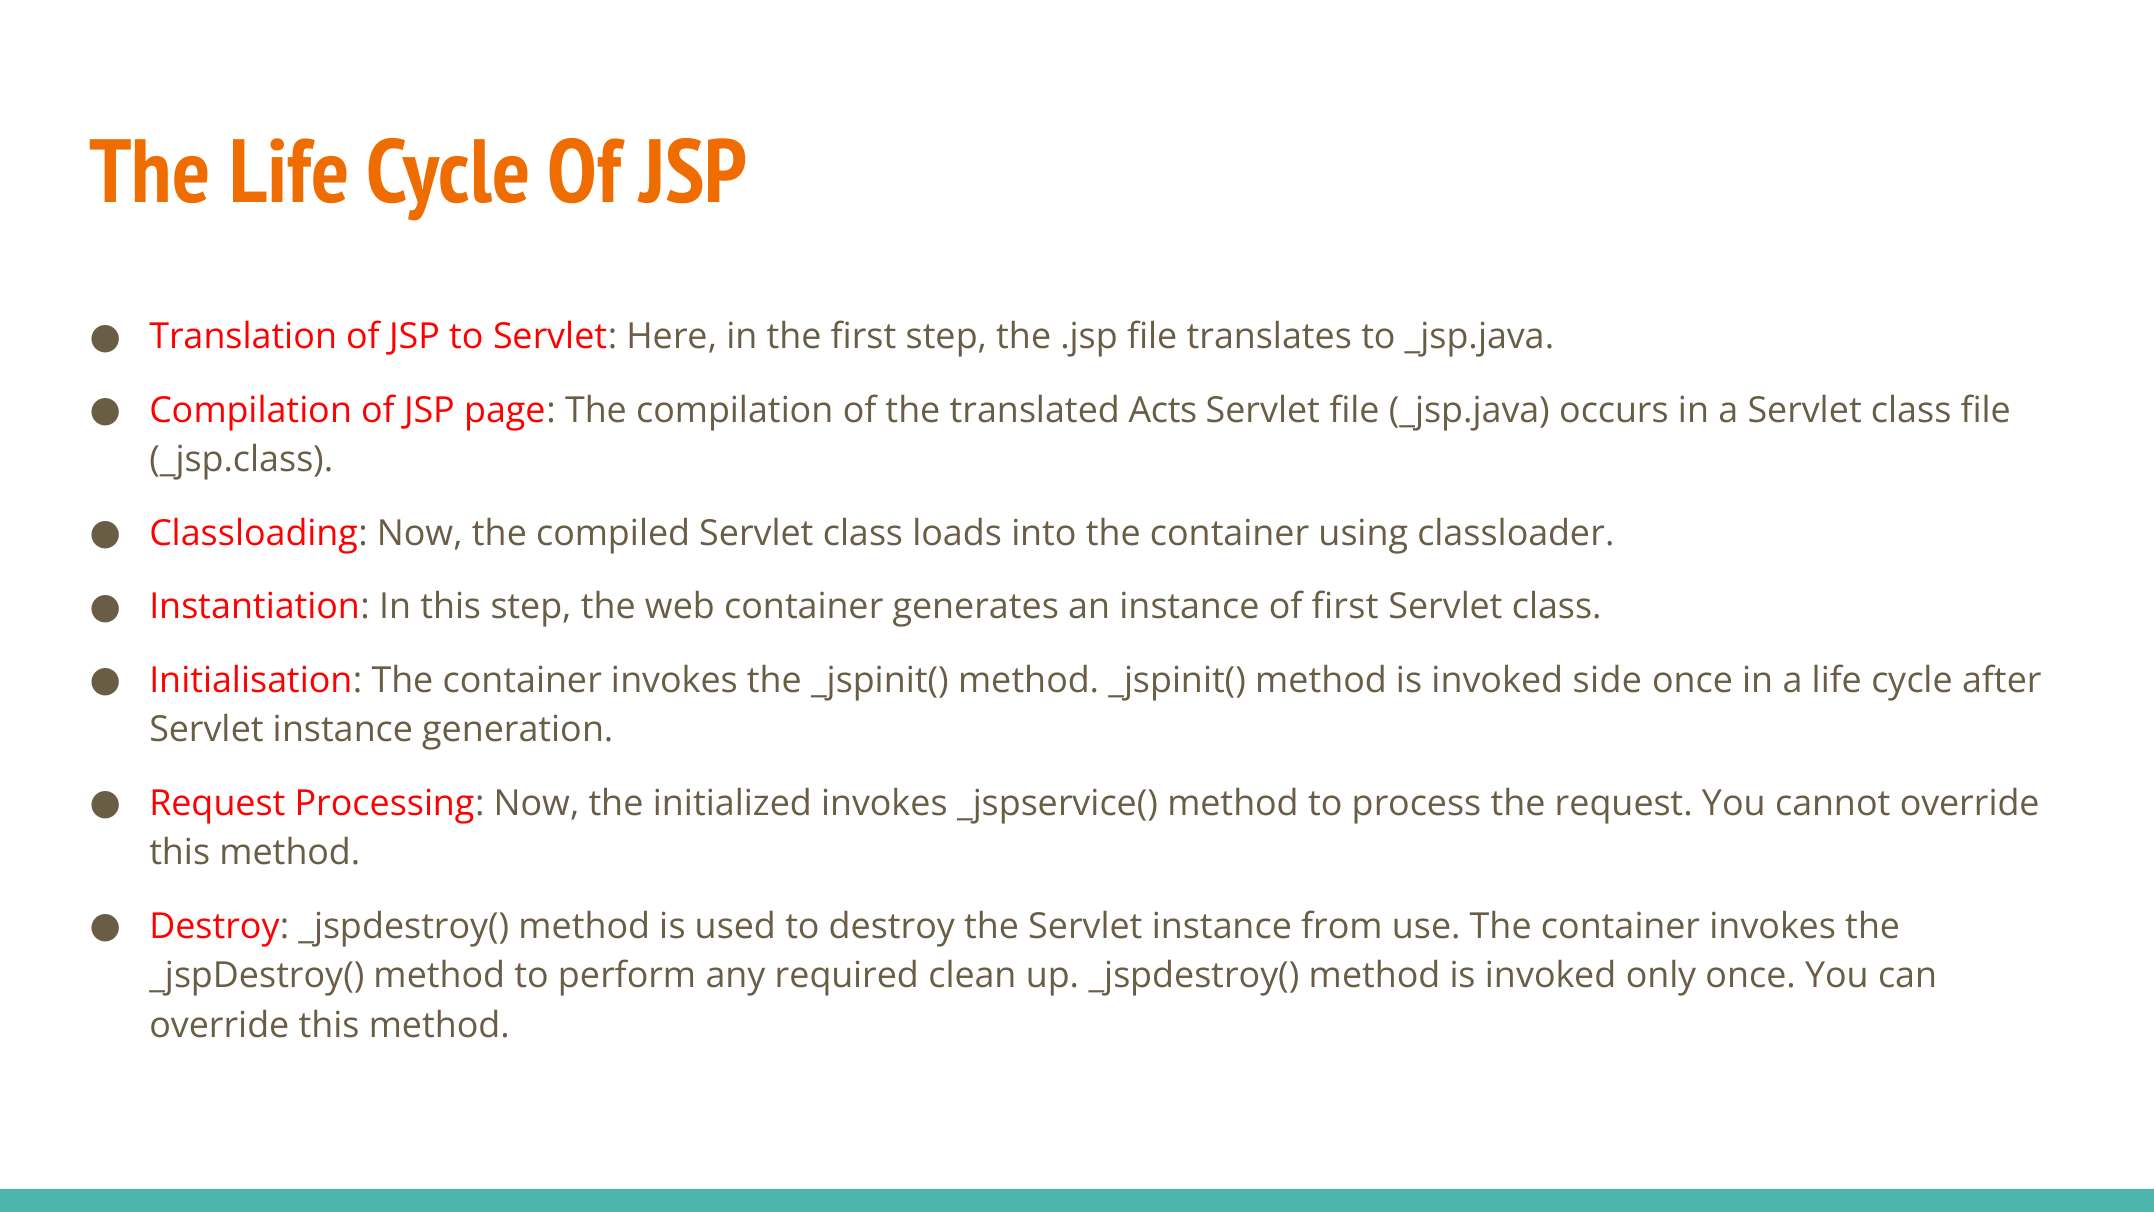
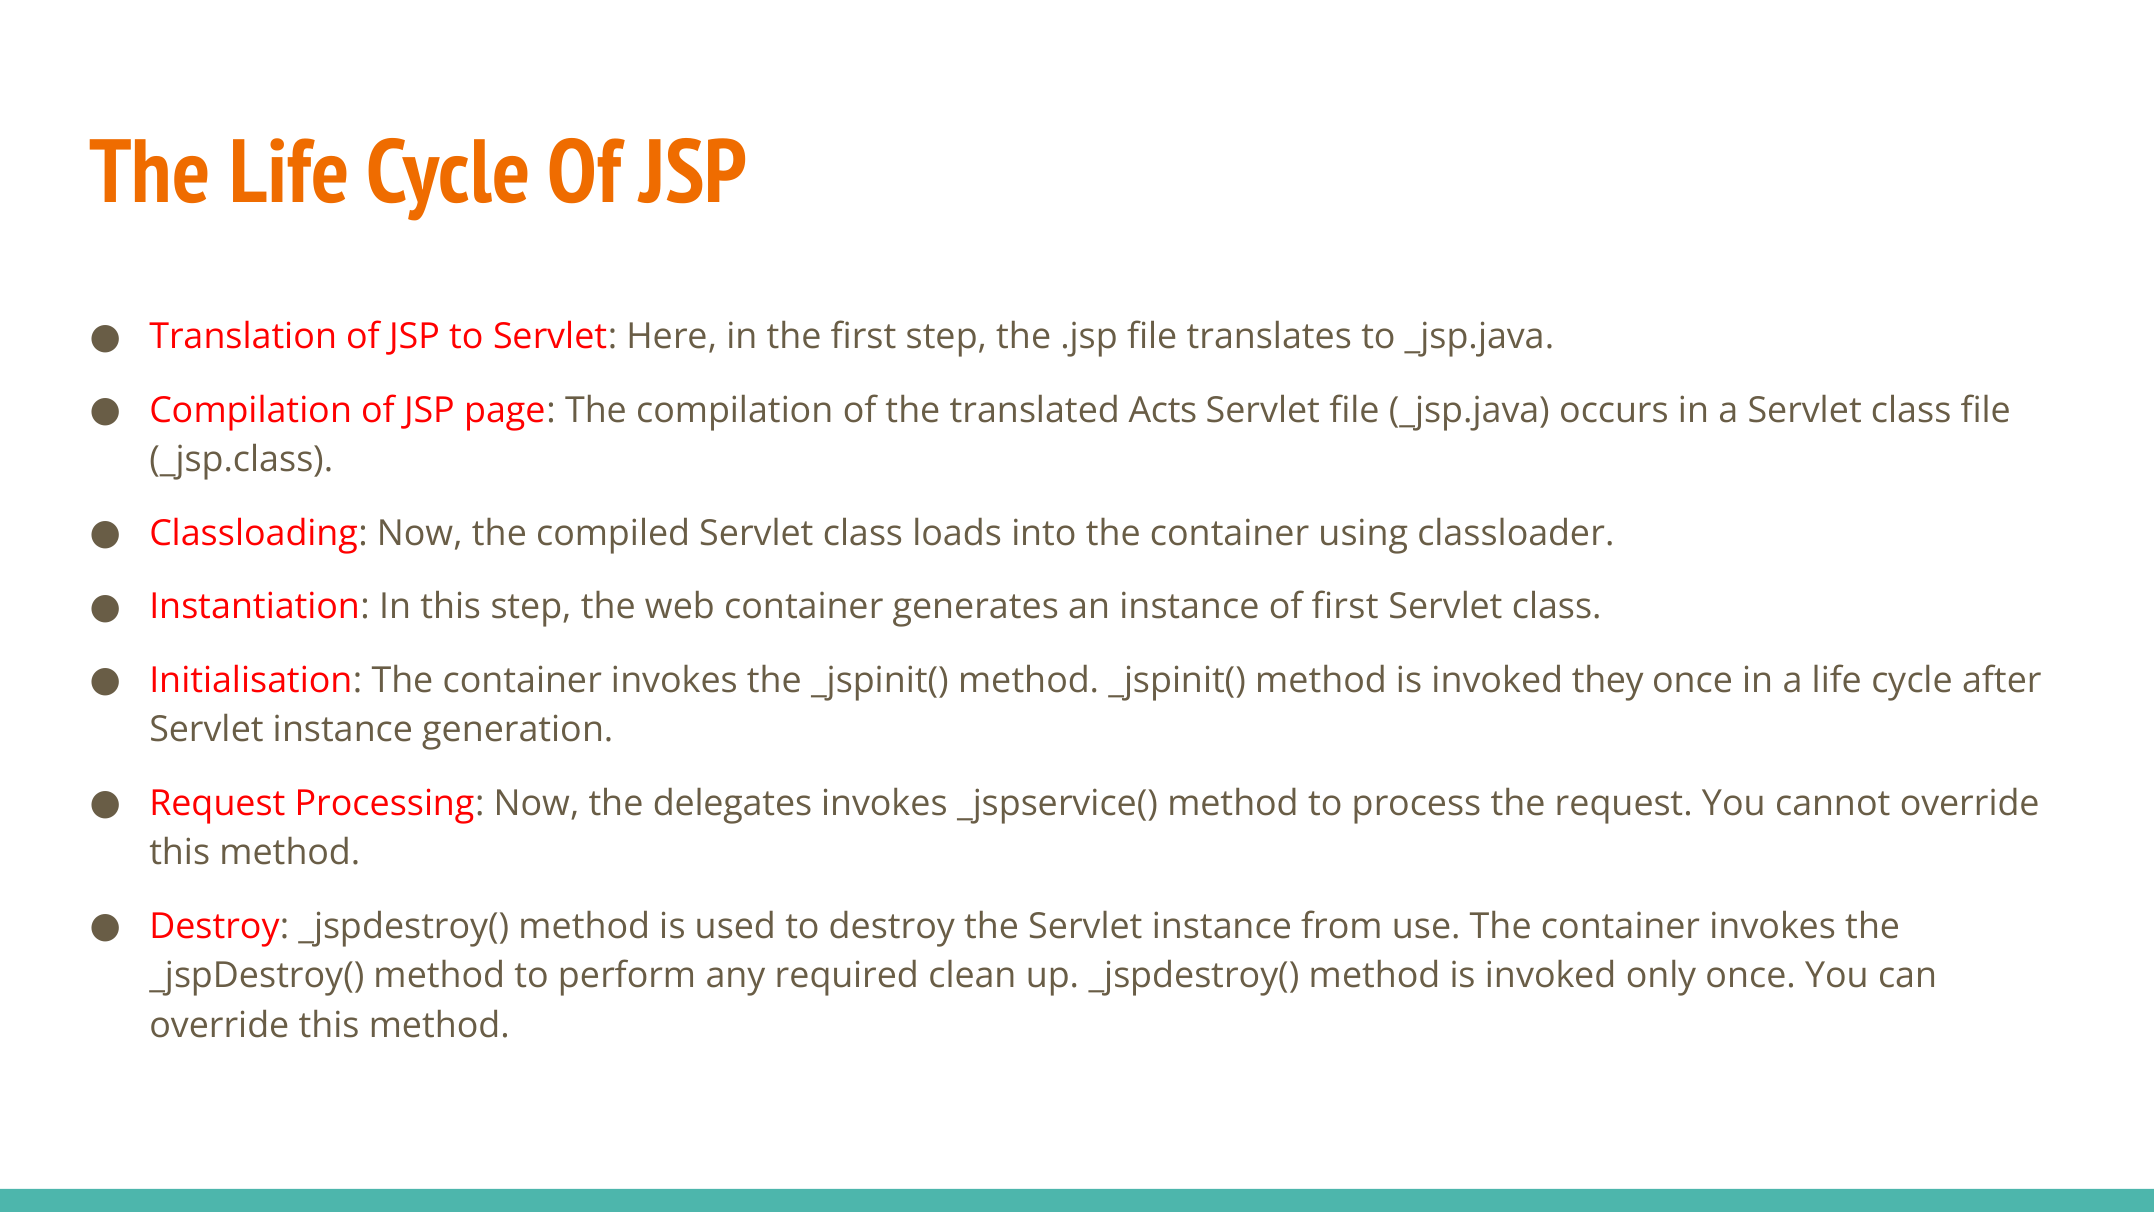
side: side -> they (1608, 680)
initialized: initialized -> delegates (732, 803)
